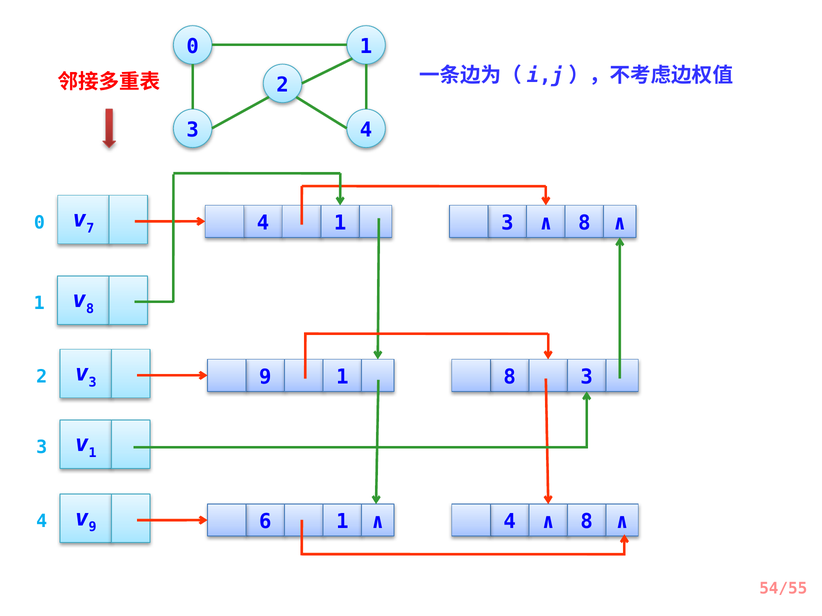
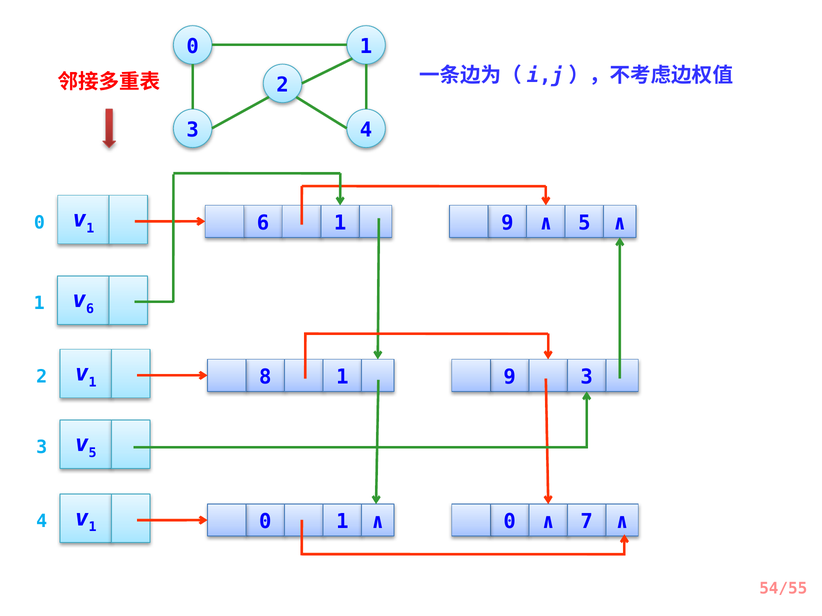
7: 7 -> 1 (90, 228)
0 4: 4 -> 6 (263, 223)
3: 3 -> 9 (507, 223)
8: 8 -> 5 (584, 223)
8: 8 -> 6 (90, 309)
3: 3 -> 1 (93, 382)
2 9: 9 -> 8 (265, 377)
8: 8 -> 9 (510, 377)
1: 1 -> 5 (93, 453)
9: 9 -> 1 (93, 527)
4 6: 6 -> 0 (265, 522)
4: 4 -> 0 (510, 522)
8: 8 -> 7 (587, 522)
